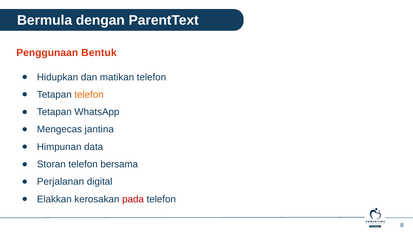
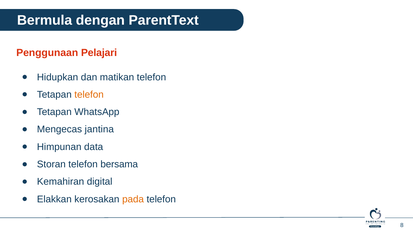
Bentuk: Bentuk -> Pelajari (99, 53)
Perjalanan: Perjalanan -> Kemahiran (61, 182)
pada colour: red -> orange (133, 199)
